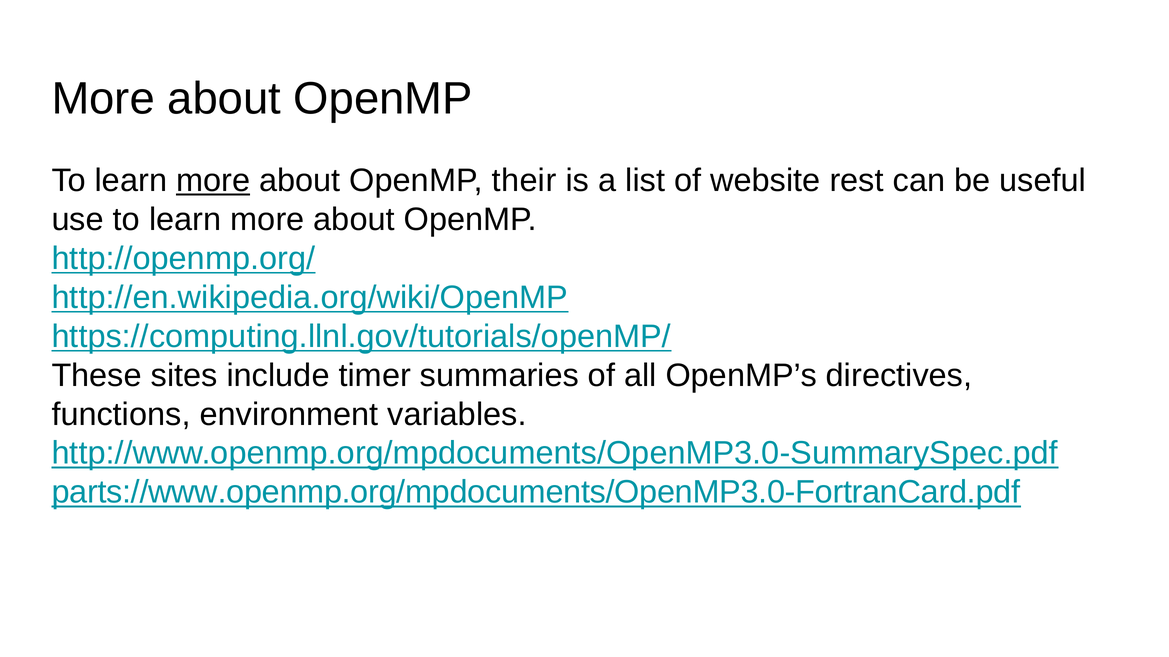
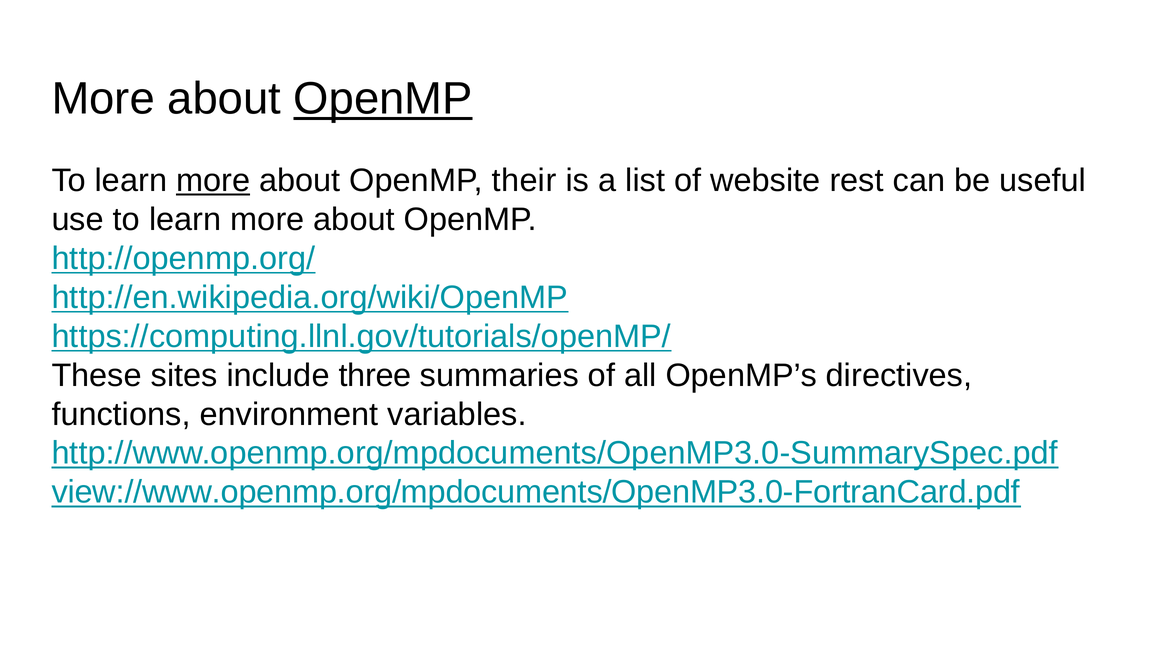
OpenMP underline: none -> present (383, 99)
timer: timer -> three (375, 376)
parts://www.openmp.org/mpdocuments/OpenMP3.0-FortranCard.pdf: parts://www.openmp.org/mpdocuments/OpenMP3.0-FortranCard.pdf -> view://www.openmp.org/mpdocuments/OpenMP3.0-FortranCard.pdf (536, 493)
